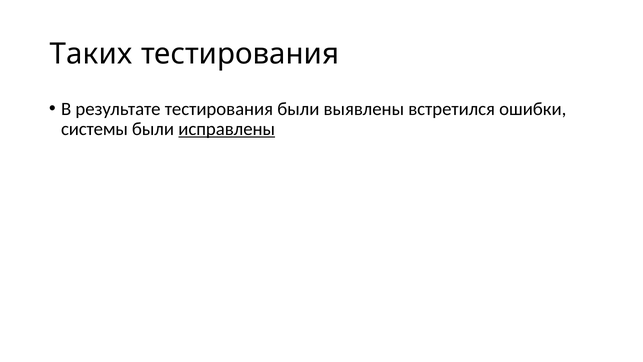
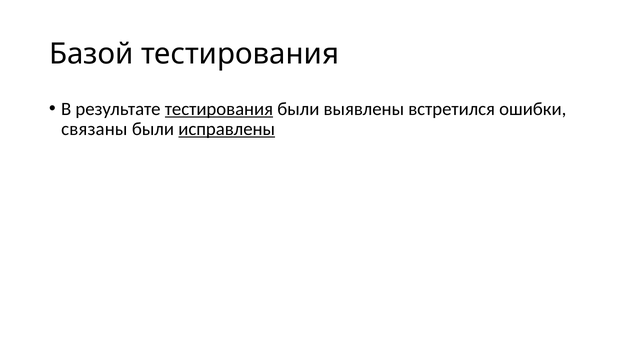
Таких: Таких -> Базой (91, 54)
тестирования underline: none -> present (219, 109)
системы: системы -> связаны (94, 129)
